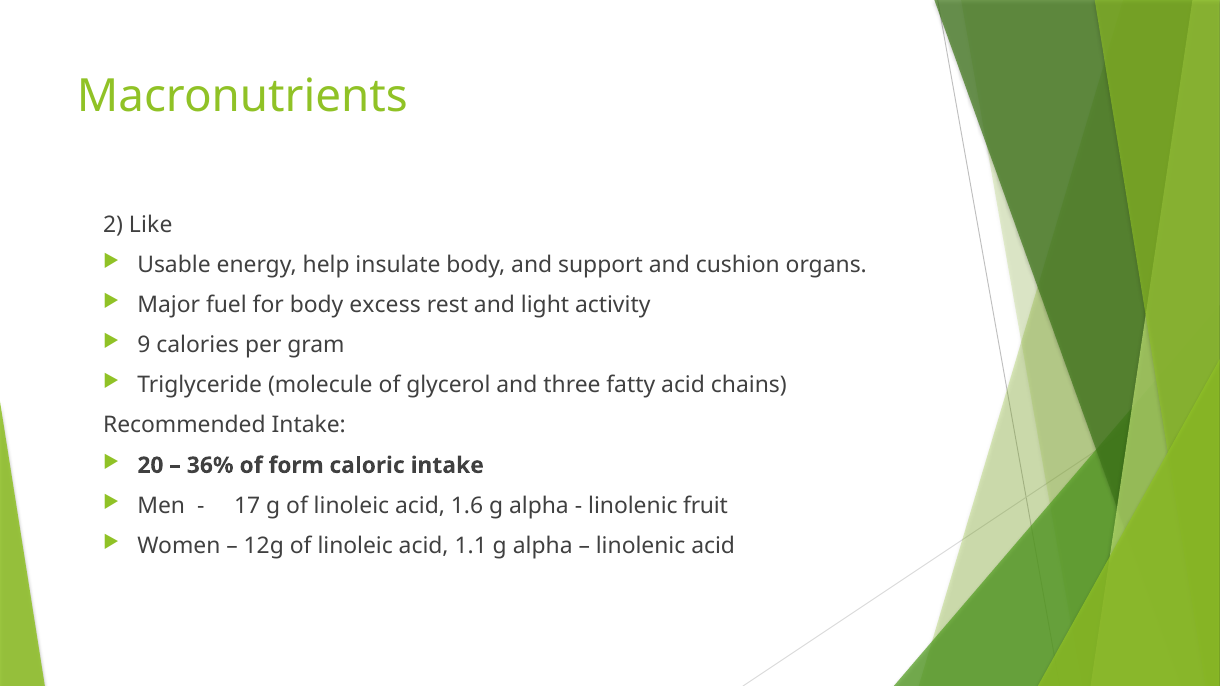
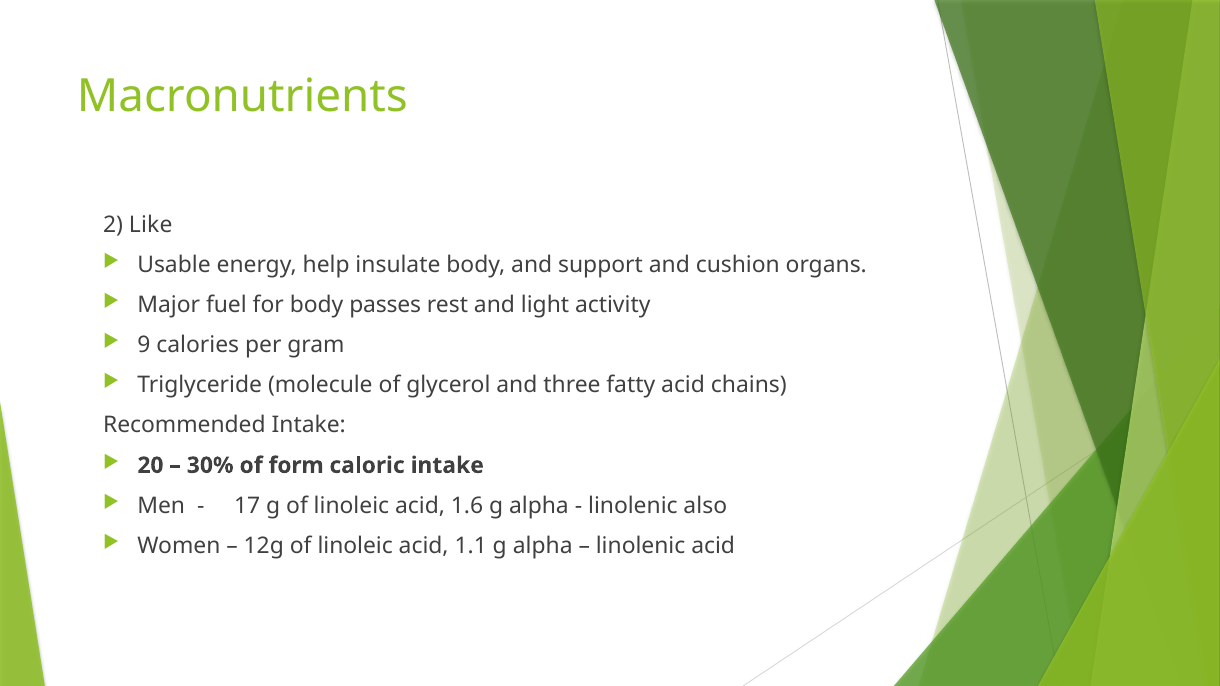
excess: excess -> passes (385, 305)
36%: 36% -> 30% (210, 466)
fruit: fruit -> also (705, 506)
